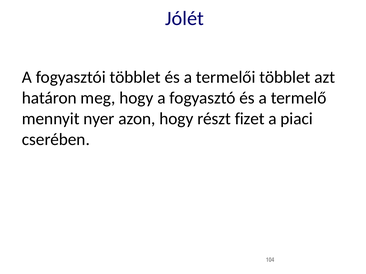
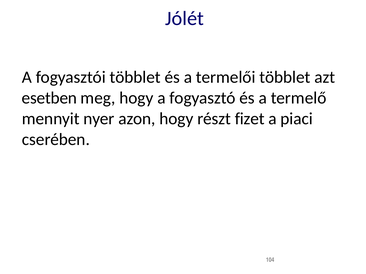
határon: határon -> esetben (49, 98)
